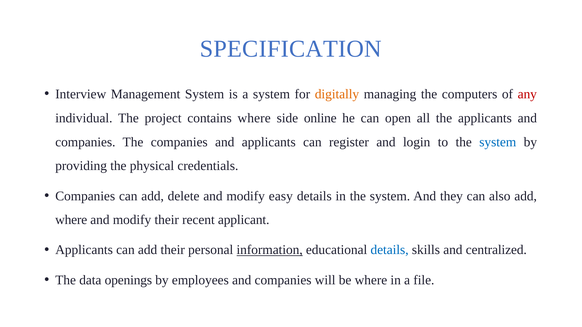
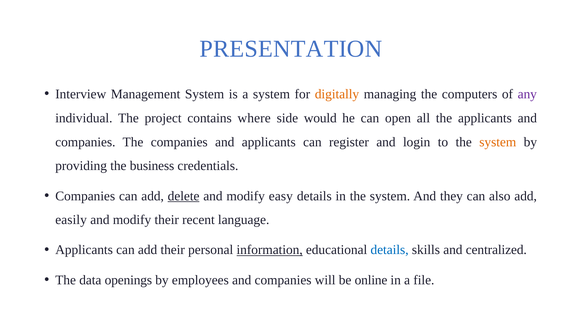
SPECIFICATION: SPECIFICATION -> PRESENTATION (291, 49)
any colour: red -> purple (527, 94)
online: online -> would (320, 118)
system colour: blue -> orange (498, 142)
physical: physical -> business (152, 166)
delete underline: none -> present (184, 196)
where: where -> easily (71, 220)
applicant: applicant -> language (244, 220)
be where: where -> online (371, 280)
